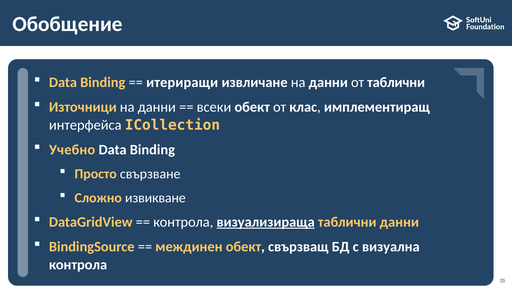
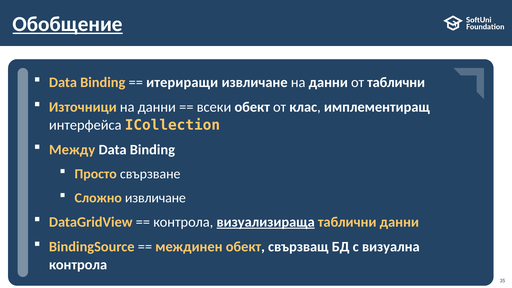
Обобщение underline: none -> present (68, 24)
Учебно: Учебно -> Между (72, 150)
Сложно извикване: извикване -> извличане (155, 198)
